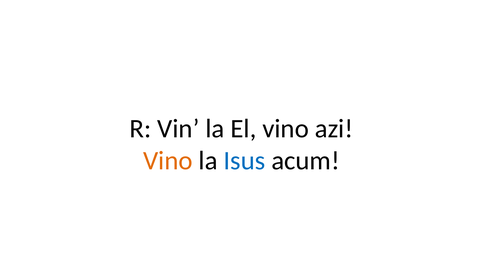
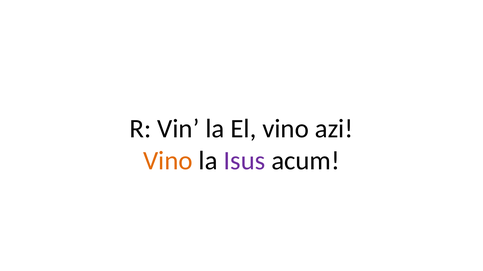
Isus colour: blue -> purple (244, 161)
